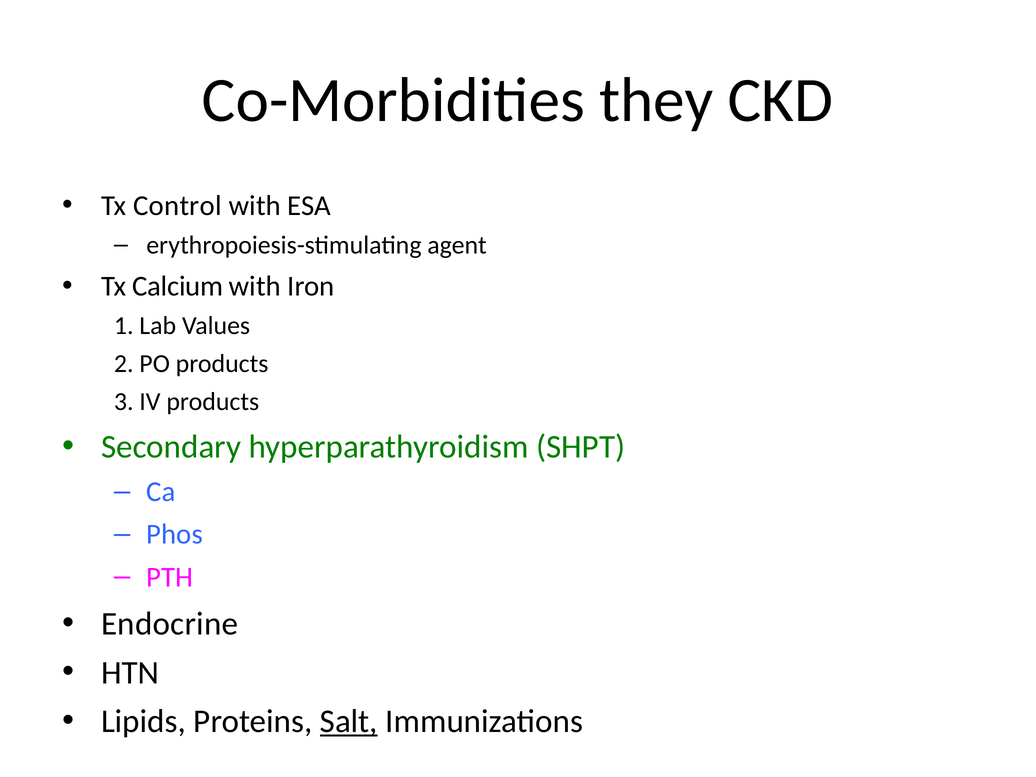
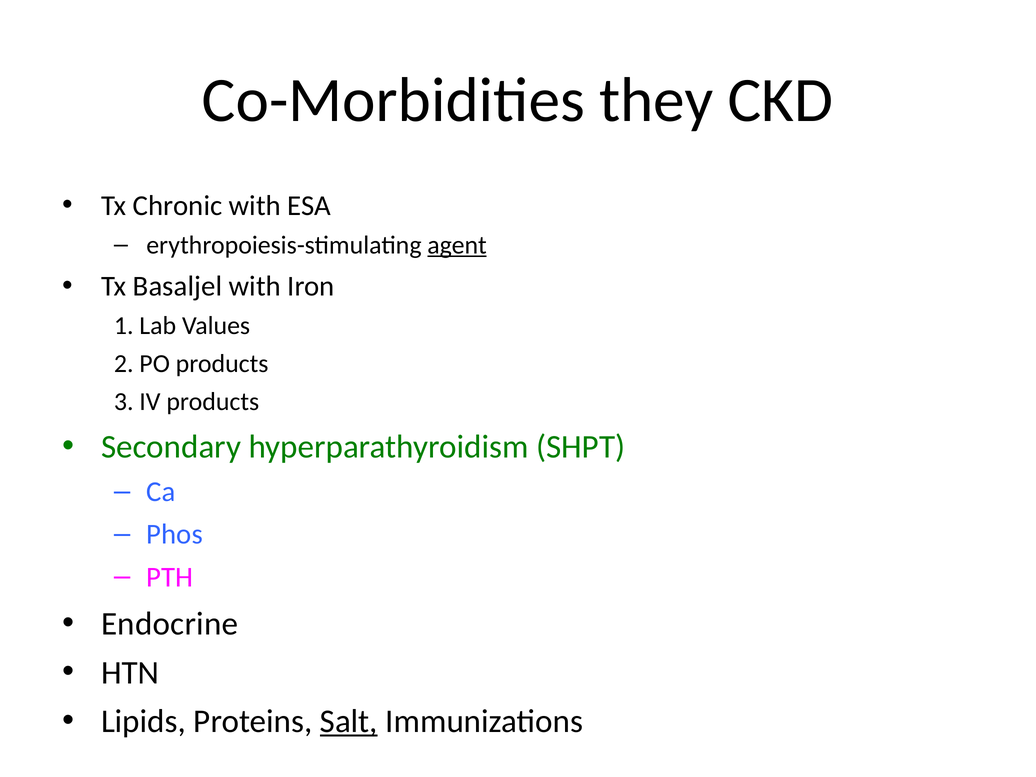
Control: Control -> Chronic (178, 206)
agent underline: none -> present (457, 245)
Calcium: Calcium -> Basaljel (178, 286)
